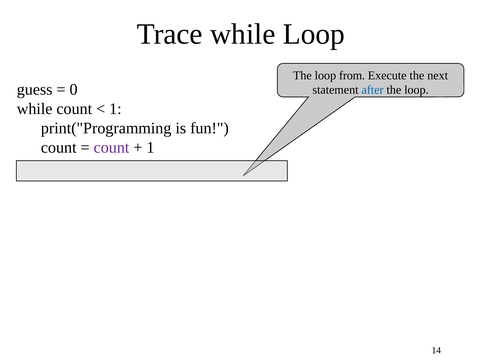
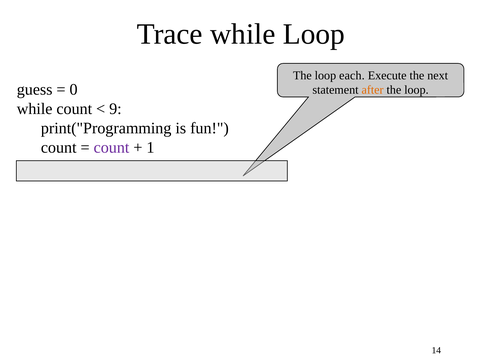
from: from -> each (352, 75)
after colour: blue -> orange (373, 90)
1: 1 -> 9 (115, 109)
